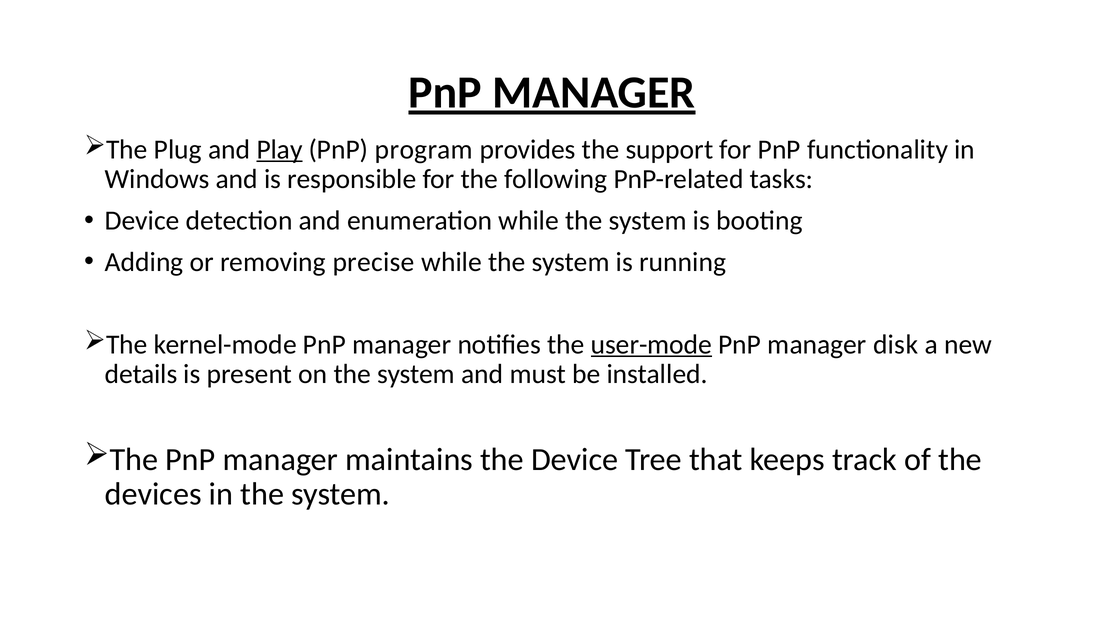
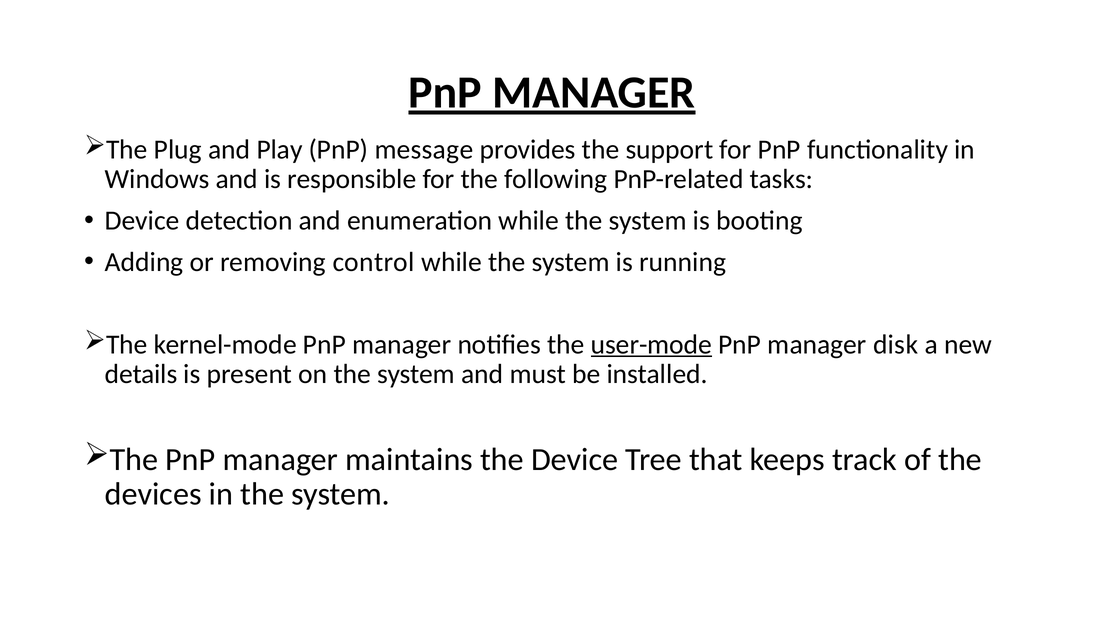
Play underline: present -> none (280, 150)
program: program -> message (424, 150)
precise: precise -> control (374, 262)
